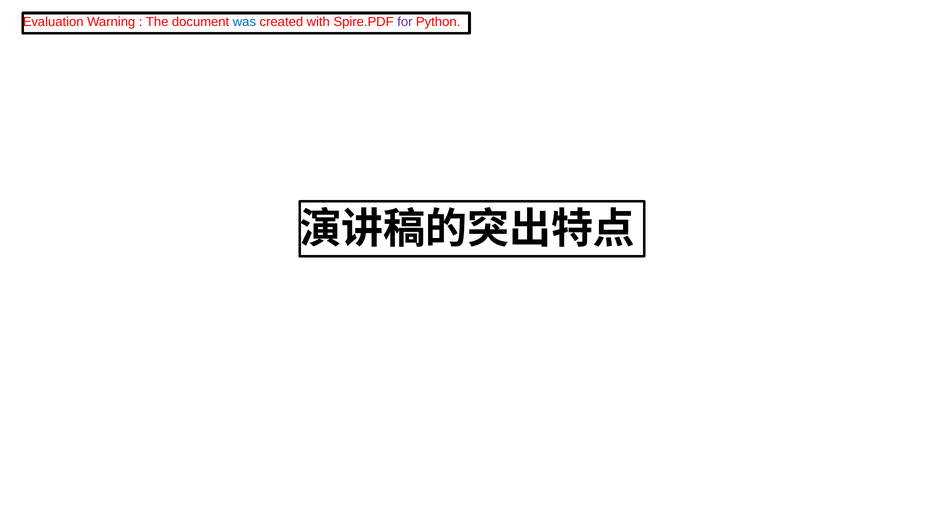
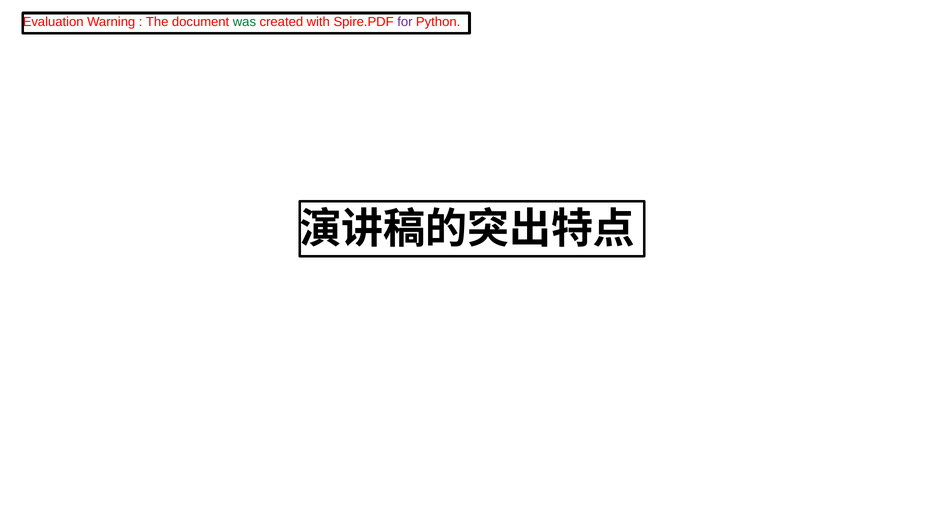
was colour: blue -> green (244, 22)
